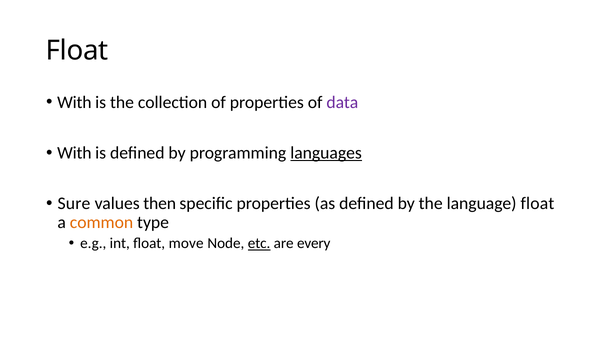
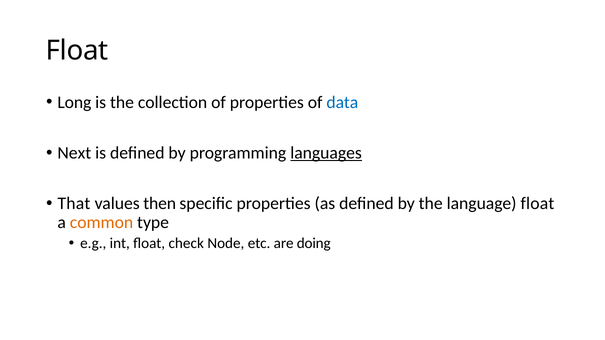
With: With -> Long (74, 102)
data colour: purple -> blue (342, 102)
With: With -> Next (74, 153)
Sure: Sure -> That (74, 204)
move: move -> check (186, 244)
etc underline: present -> none (259, 244)
every: every -> doing (314, 244)
